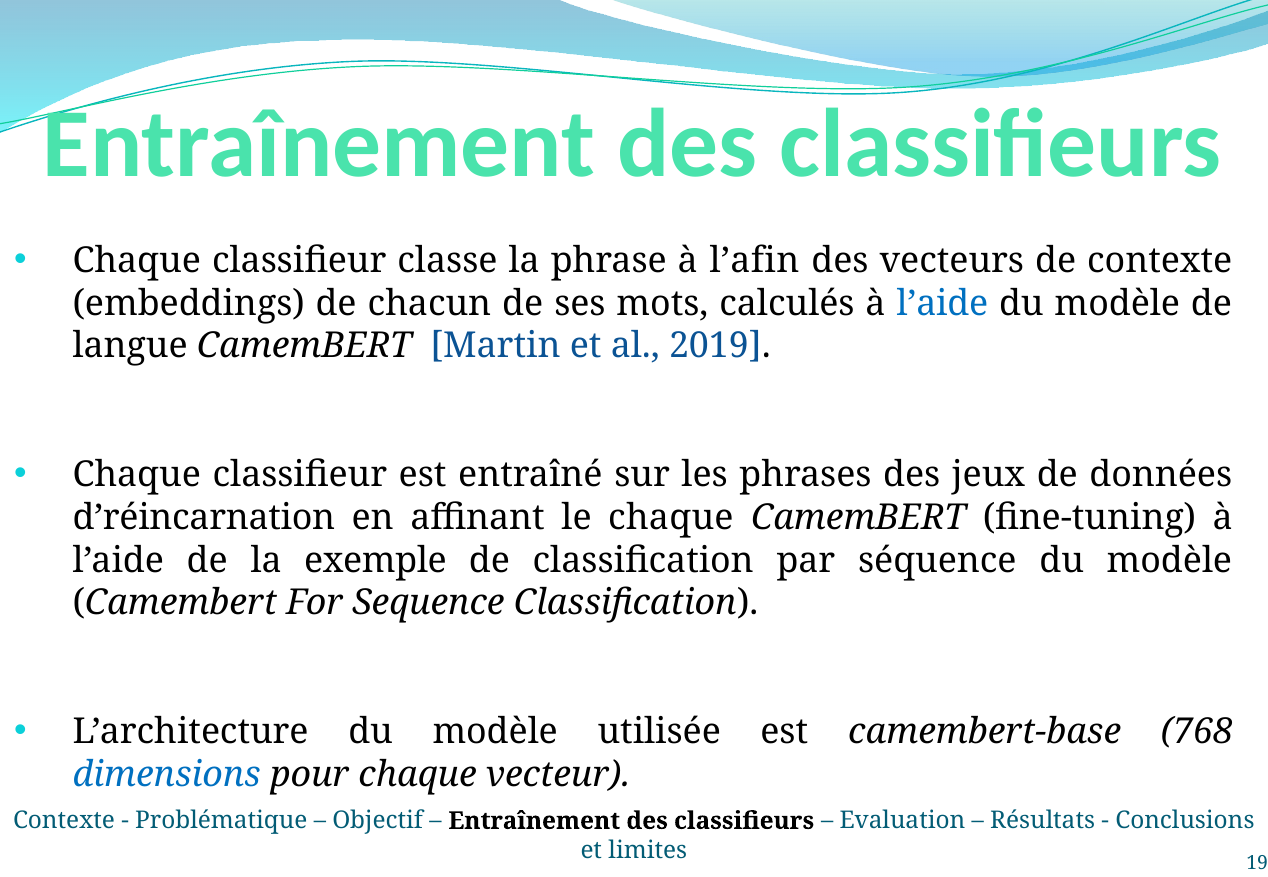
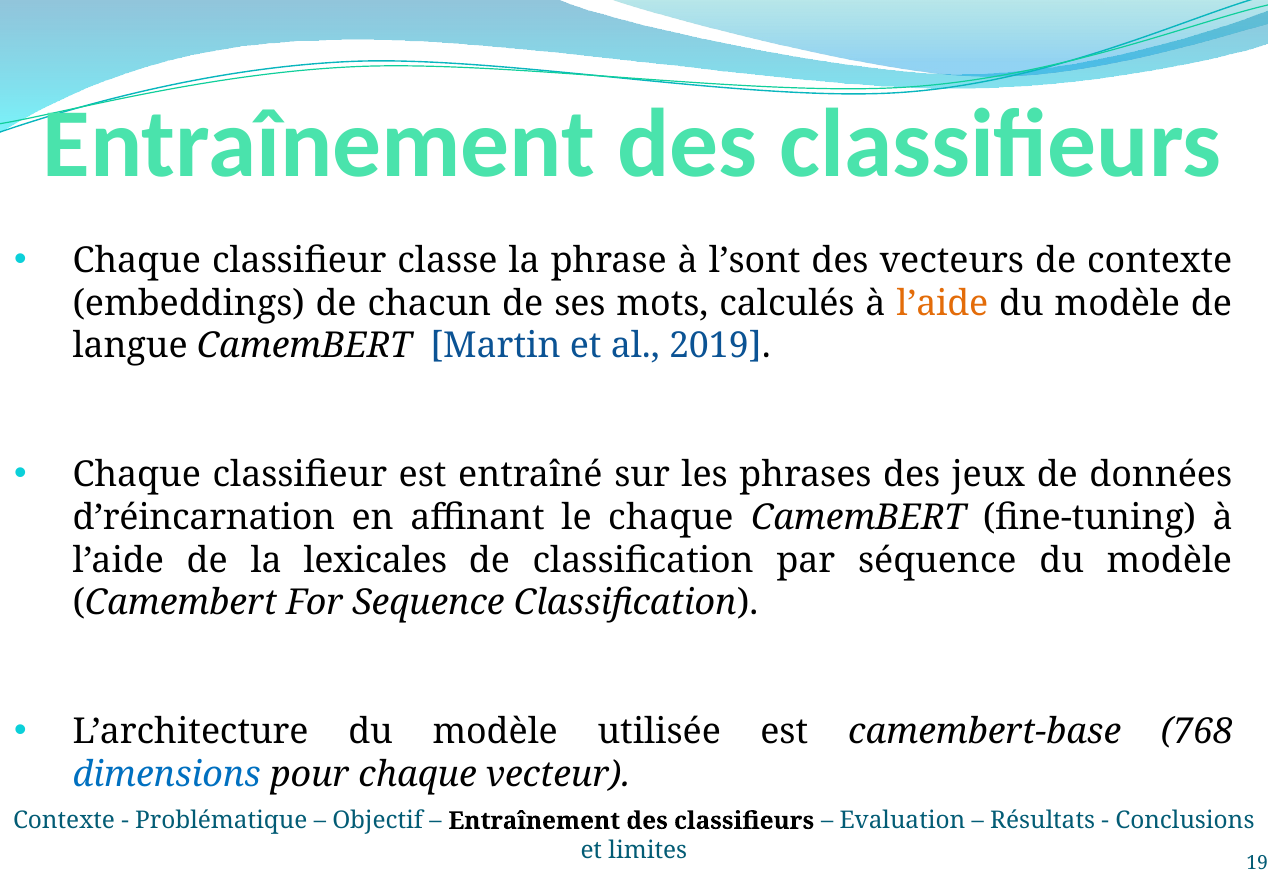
l’afin: l’afin -> l’sont (755, 261)
l’aide colour: blue -> orange (943, 304)
exemple: exemple -> lexicales (375, 561)
